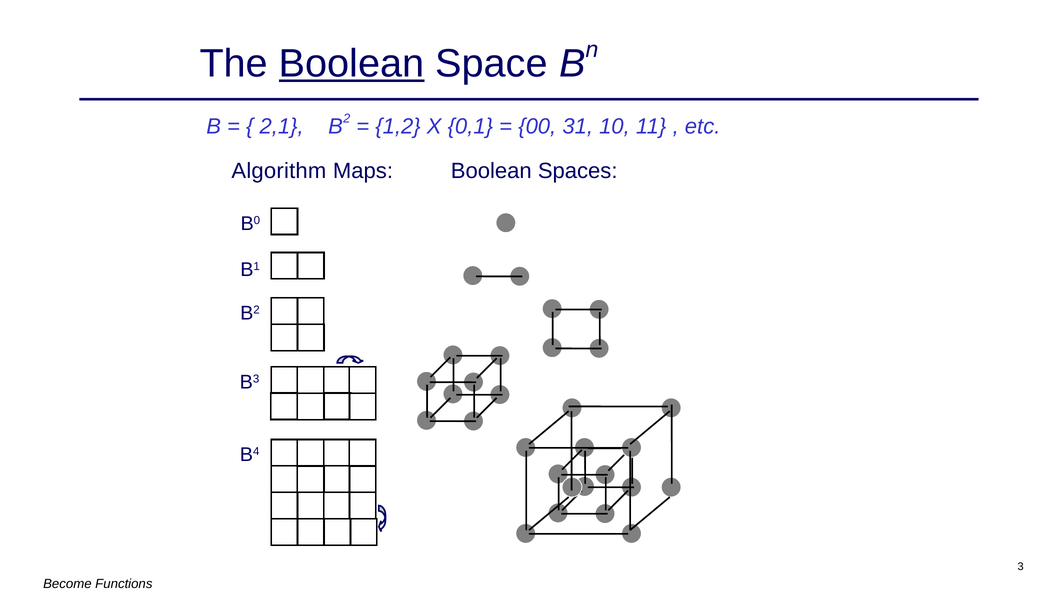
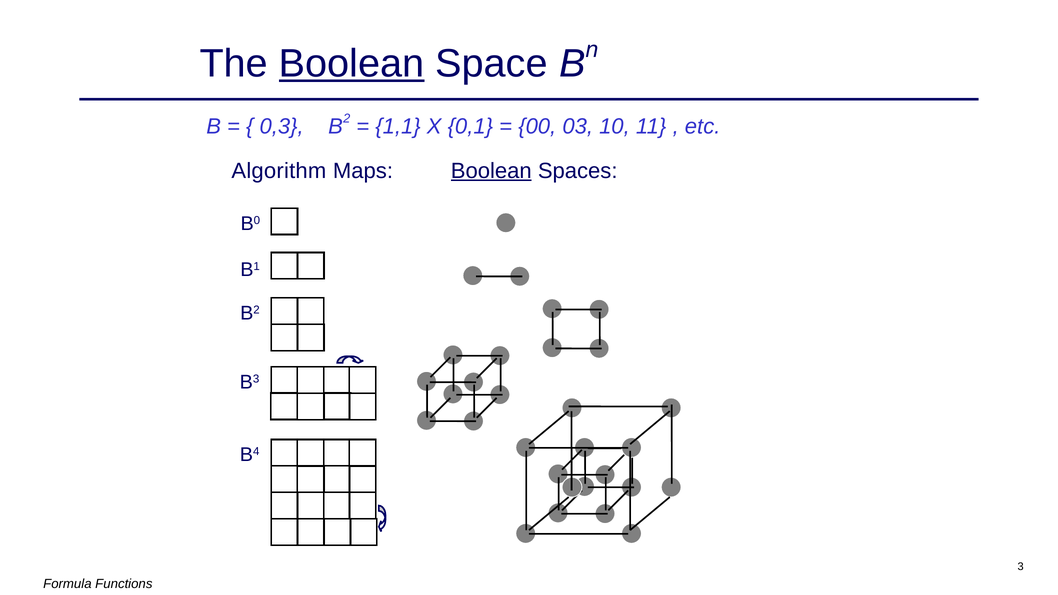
2,1: 2,1 -> 0,3 (282, 126)
1,2: 1,2 -> 1,1 (398, 126)
31: 31 -> 03 (578, 126)
Boolean underline: none -> present (491, 171)
Become: Become -> Formula (67, 584)
